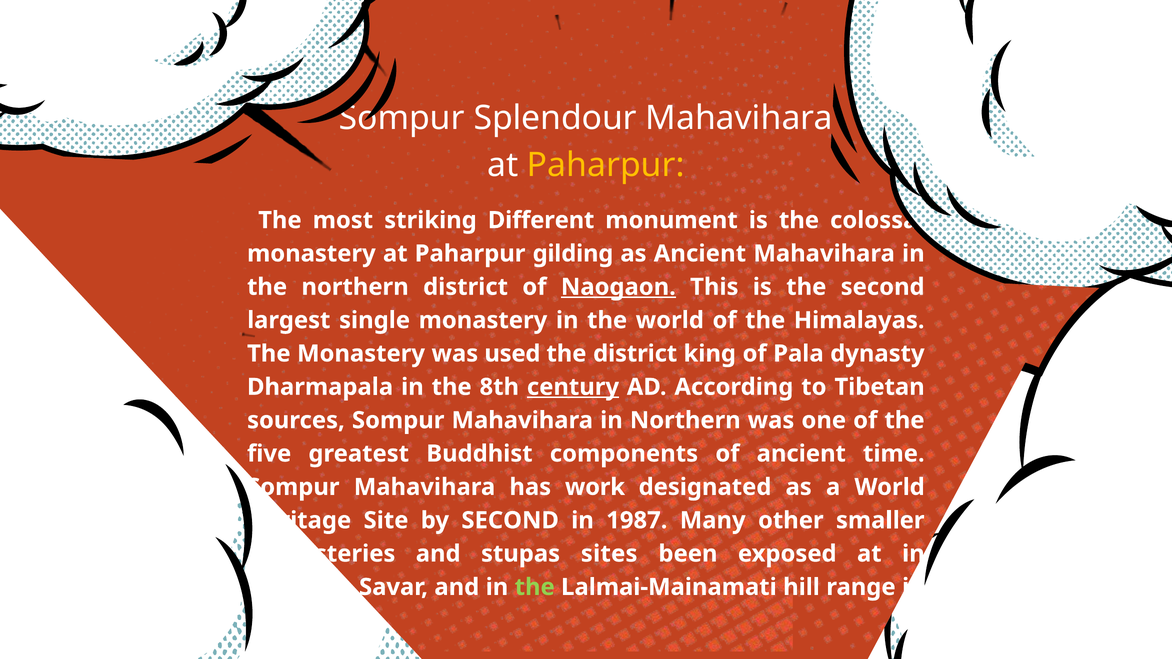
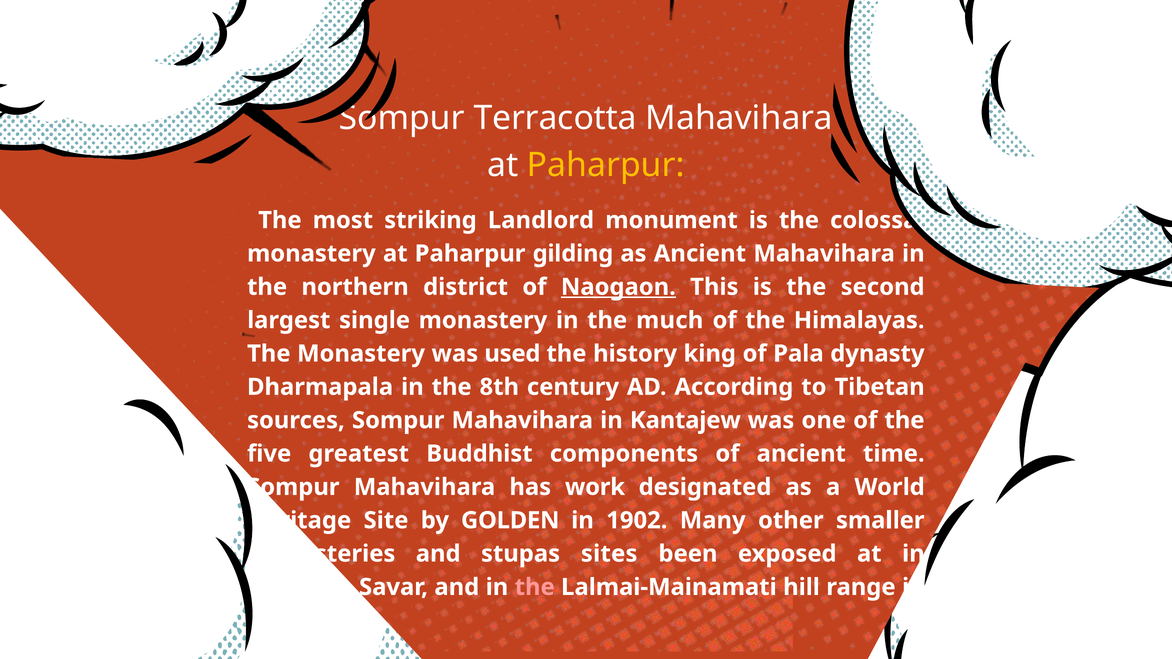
Splendour: Splendour -> Terracotta (555, 118)
Different: Different -> Landlord (541, 220)
the world: world -> much (670, 320)
the district: district -> history (635, 354)
century underline: present -> none (573, 387)
in Northern: Northern -> Kantajew (685, 421)
SECOND: SECOND -> GOLDEN (510, 521)
1987: 1987 -> 1902 (637, 521)
the colour: light green -> pink (535, 587)
